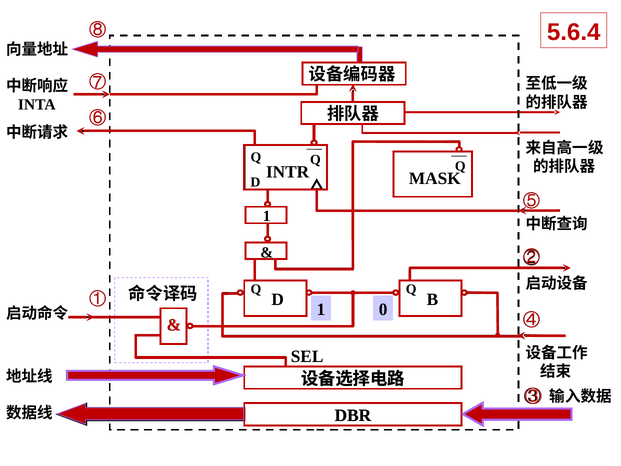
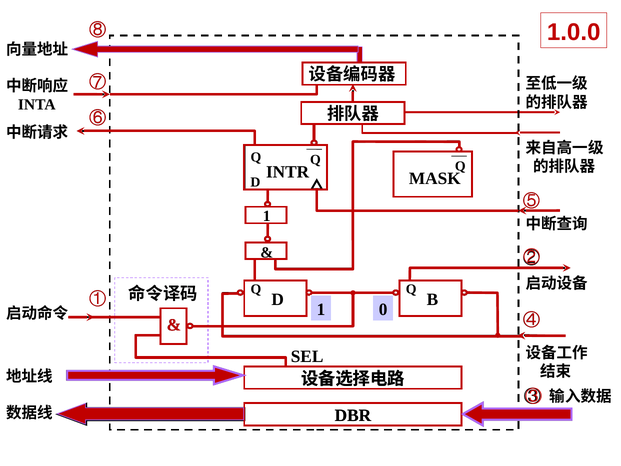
5.6.4: 5.6.4 -> 1.0.0 (574, 32)
